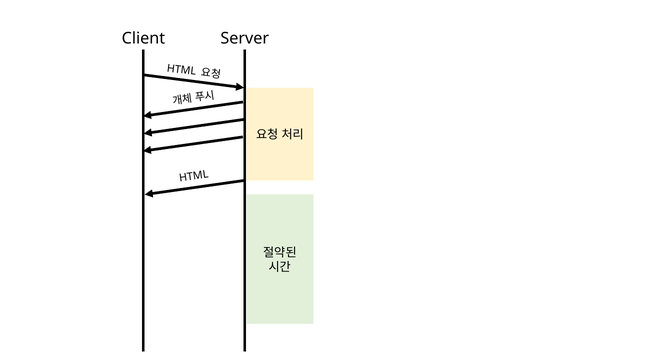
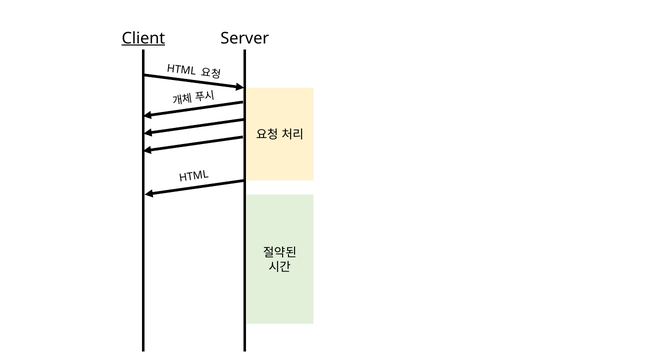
Client underline: none -> present (143, 38)
